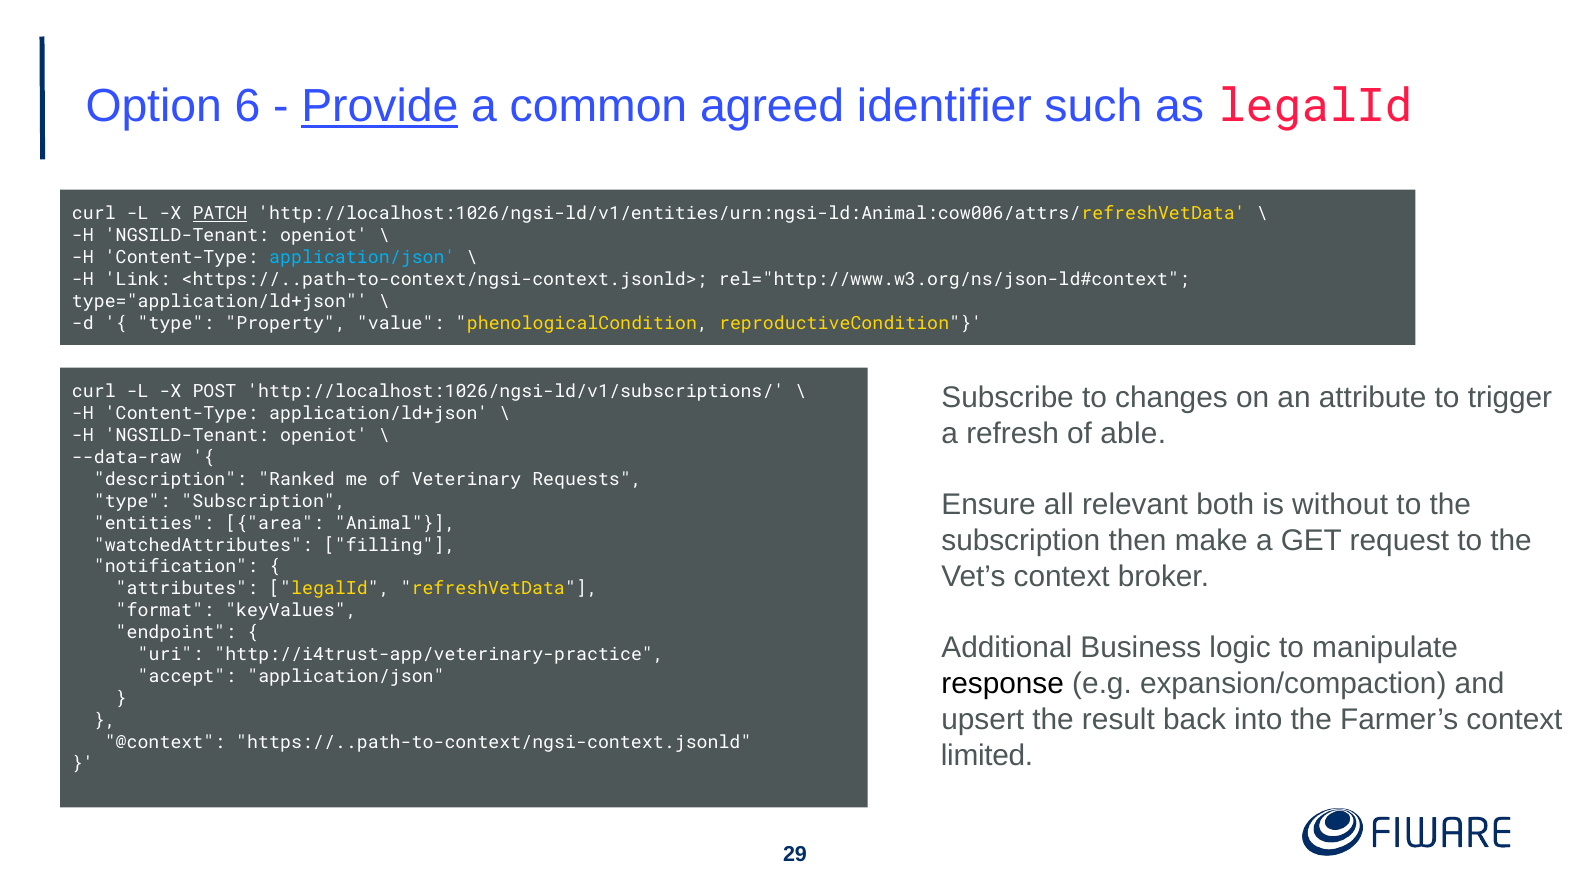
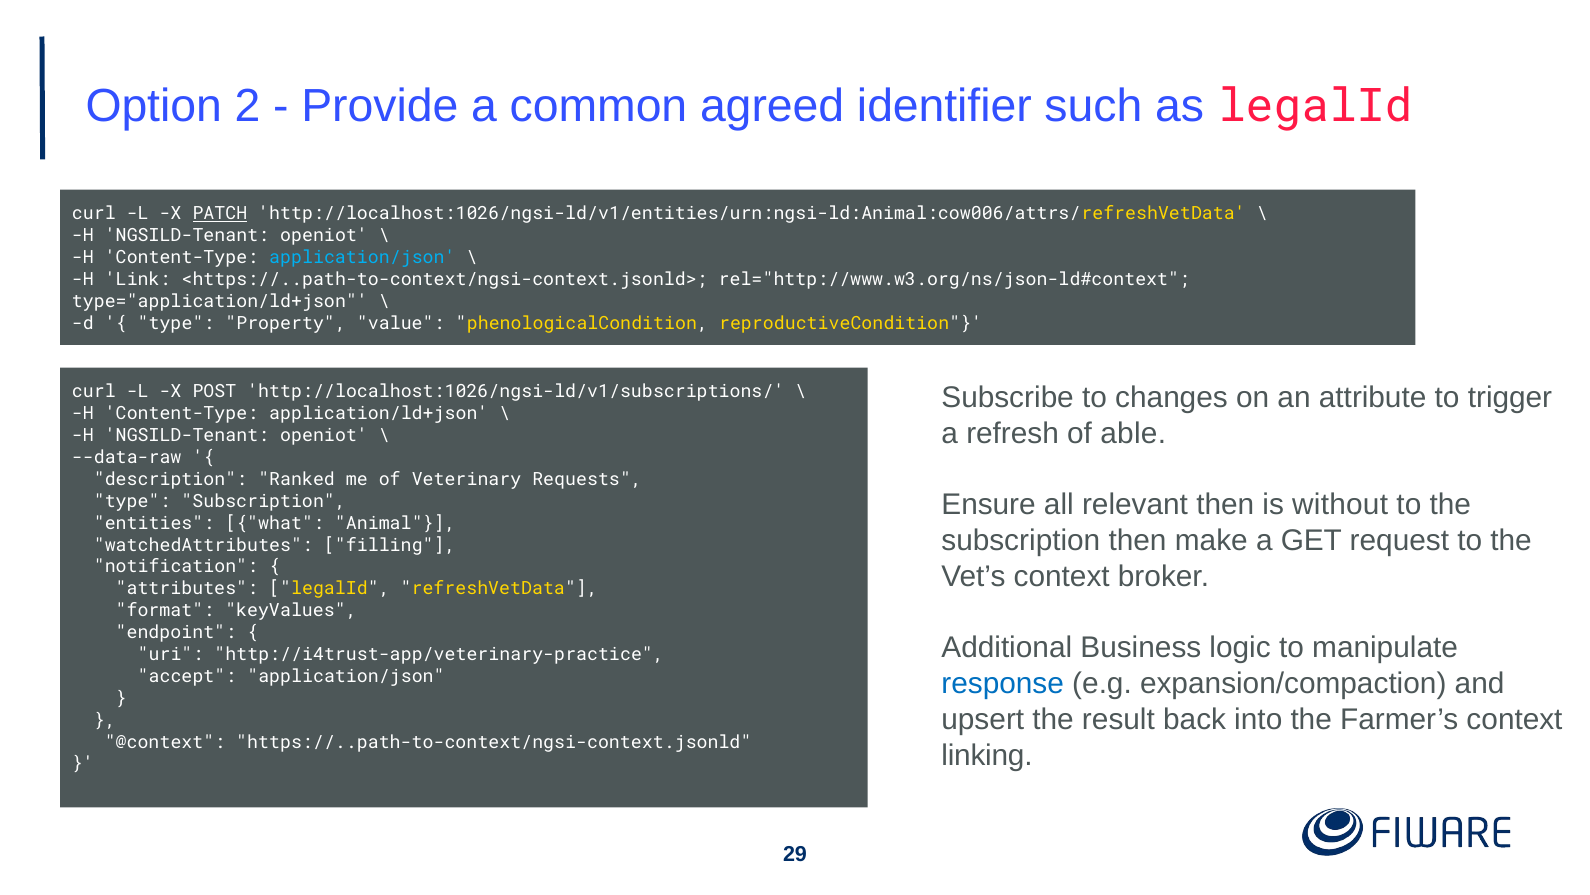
6: 6 -> 2 (248, 106)
Provide underline: present -> none (380, 106)
relevant both: both -> then (1225, 505)
area: area -> what (275, 523)
response colour: black -> blue (1003, 683)
limited: limited -> linking (987, 755)
